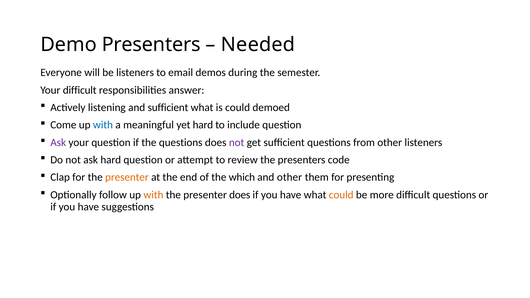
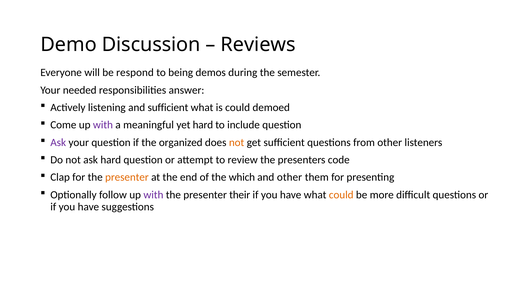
Demo Presenters: Presenters -> Discussion (151, 45)
Needed: Needed -> Reviews (258, 45)
be listeners: listeners -> respond (135, 73)
email: email -> being (181, 73)
Your difficult: difficult -> needed (80, 90)
with colour: blue -> purple (103, 125)
the questions: questions -> organized (181, 142)
not colour: purple -> orange (237, 142)
with colour: orange -> purple (153, 195)
presenter does: does -> their (240, 195)
